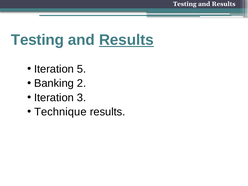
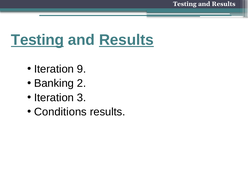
Testing underline: none -> present (37, 40)
5: 5 -> 9 (82, 69)
Technique: Technique -> Conditions (60, 112)
